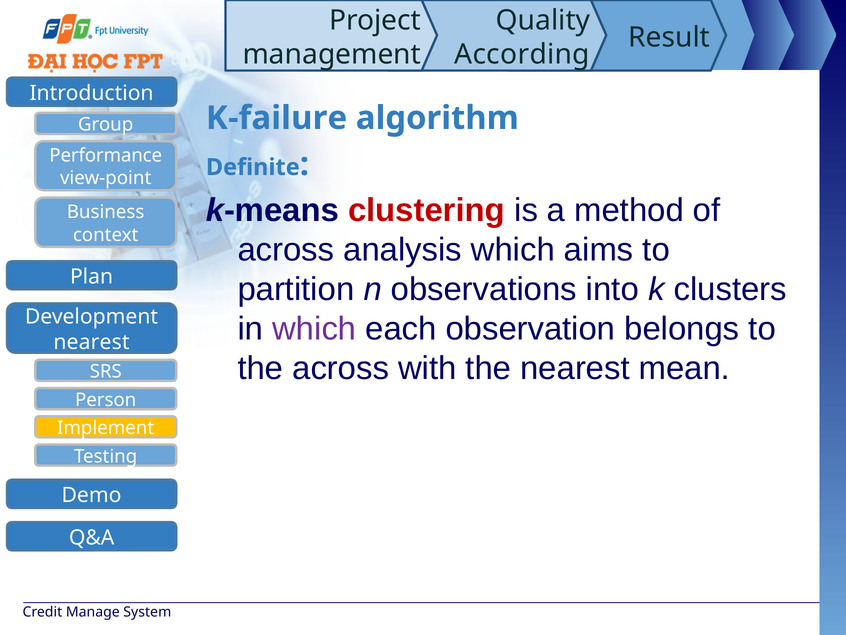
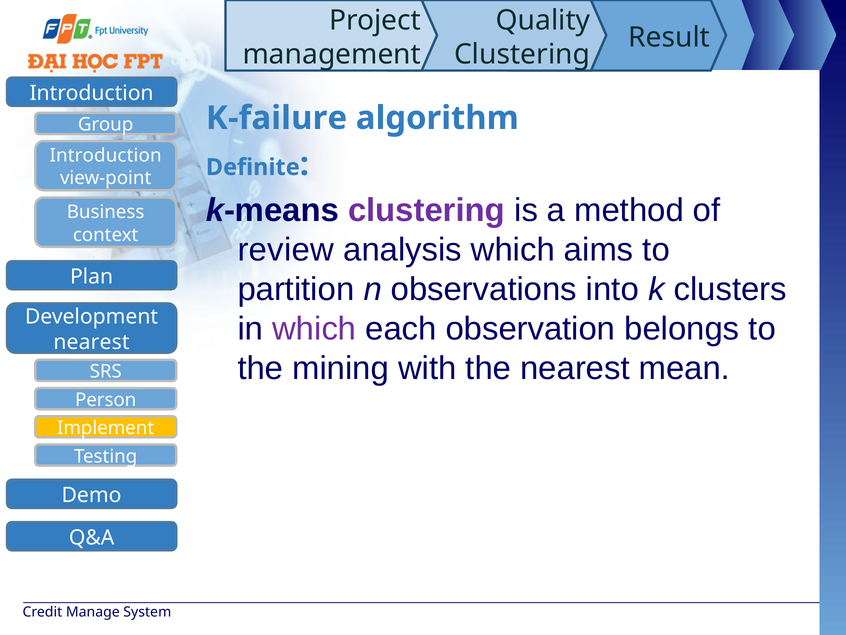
According: According -> Clustering (522, 54)
Performance: Performance -> Introduction (106, 156)
clustering colour: red -> purple (426, 210)
across: across -> review (286, 250)
the across: across -> mining (341, 368)
